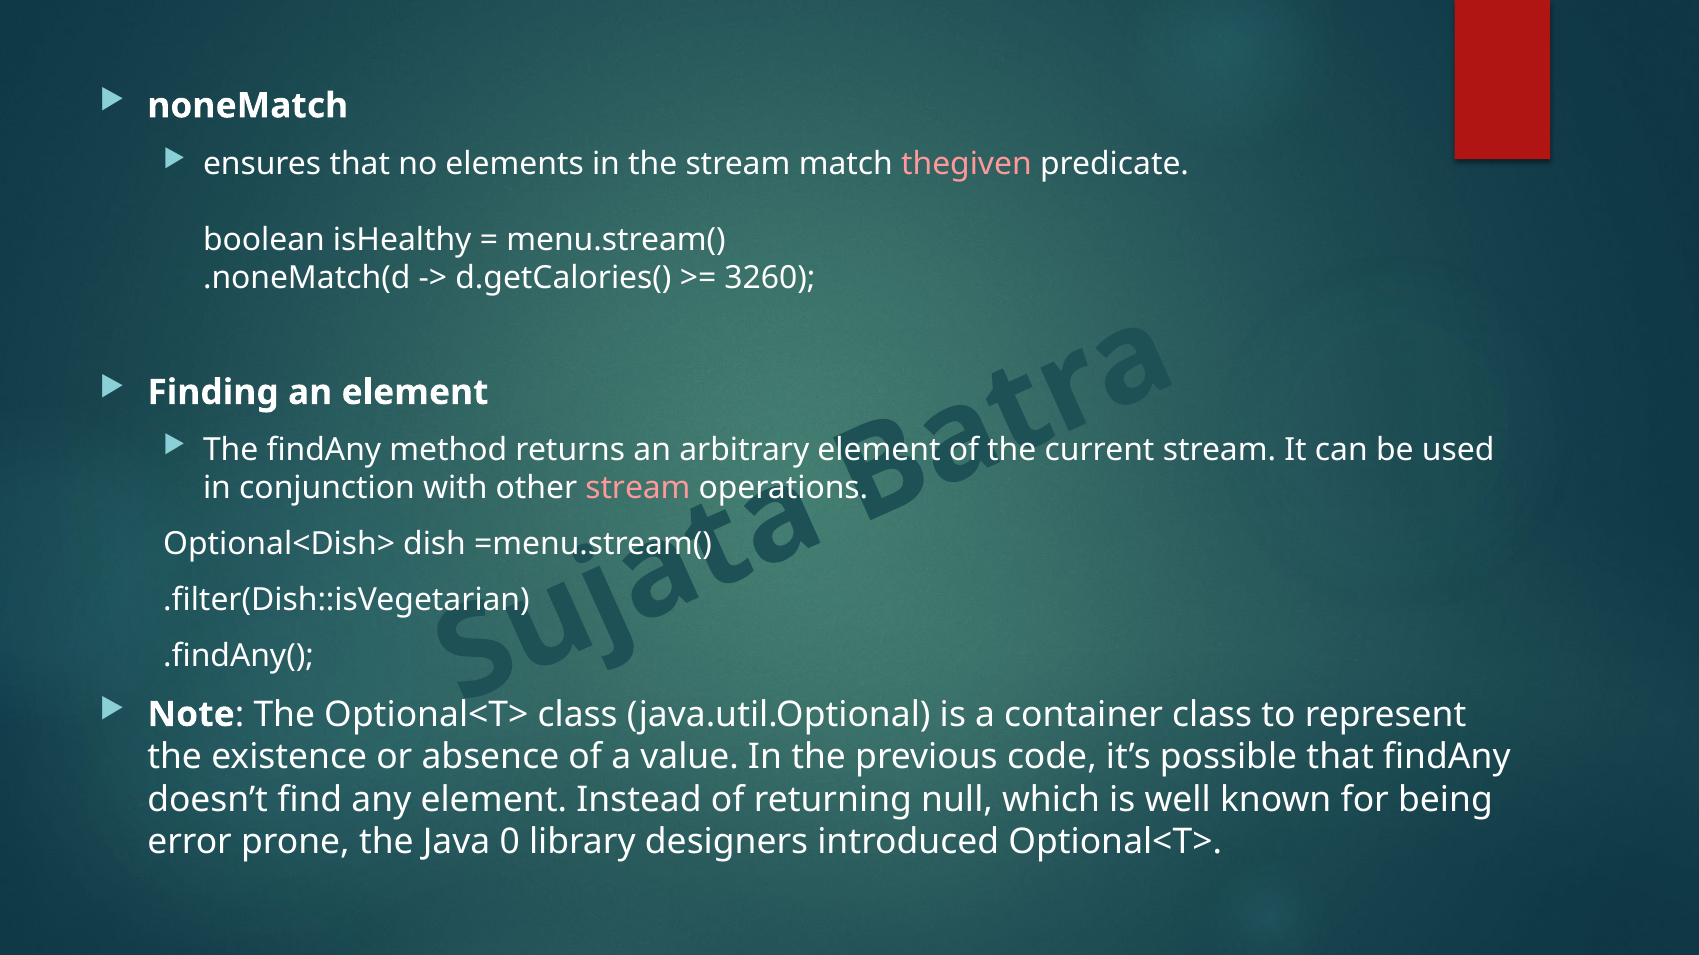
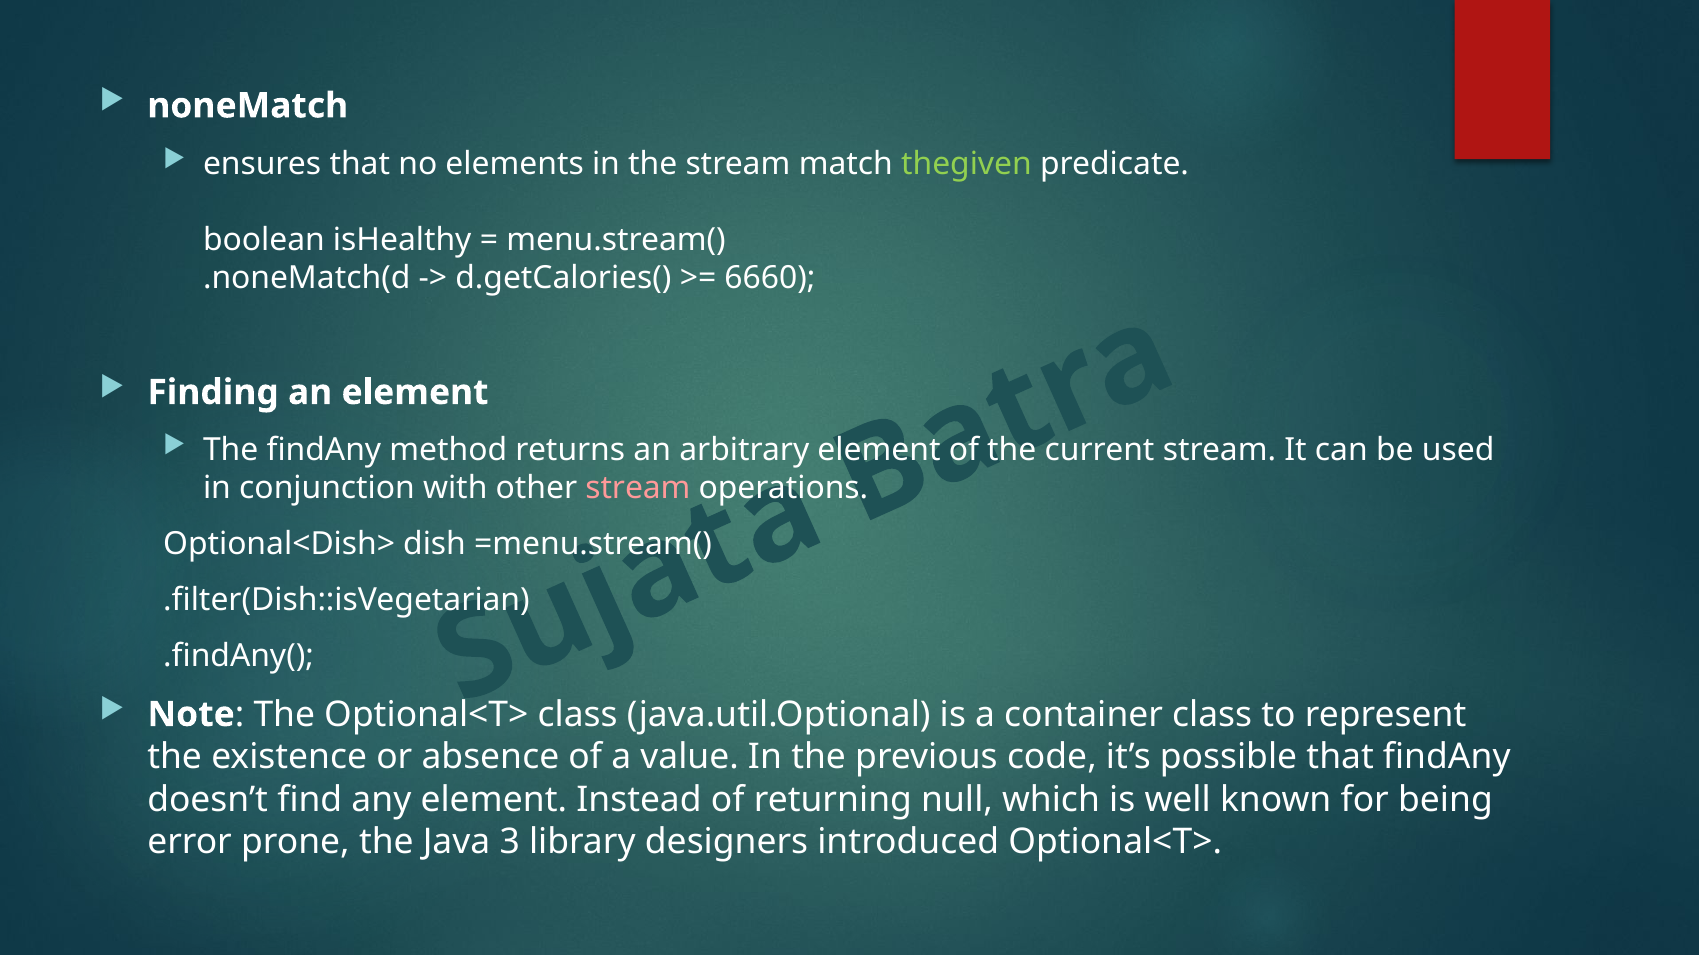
thegiven colour: pink -> light green (966, 164)
3260: 3260 -> 6660 (770, 278)
0: 0 -> 3 (510, 843)
